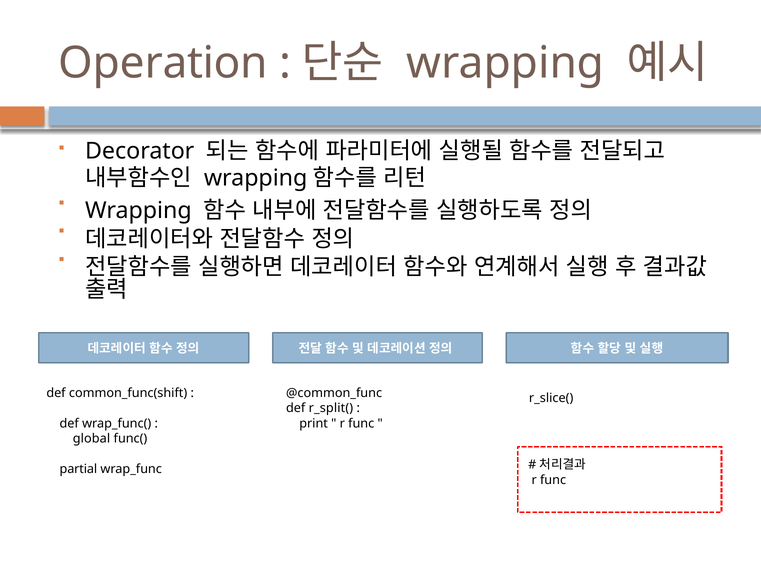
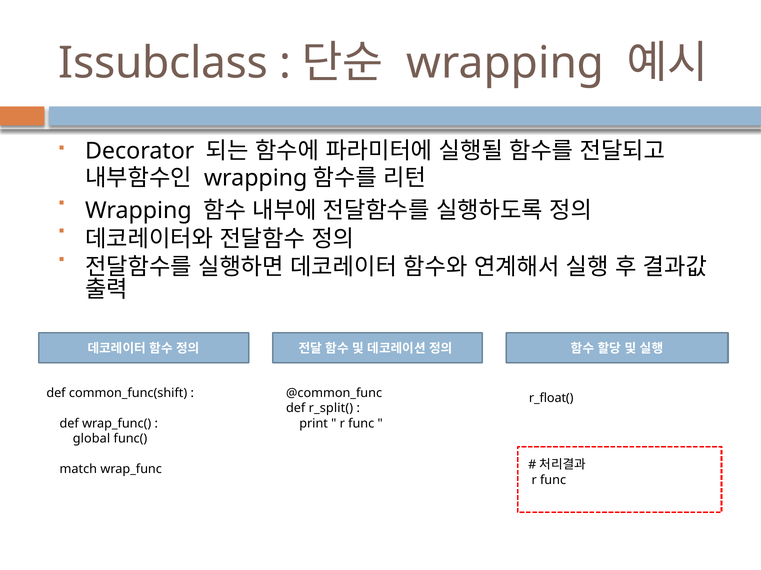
Operation: Operation -> Issubclass (163, 63)
r_slice(: r_slice( -> r_float( (551, 399)
partial: partial -> match (78, 470)
